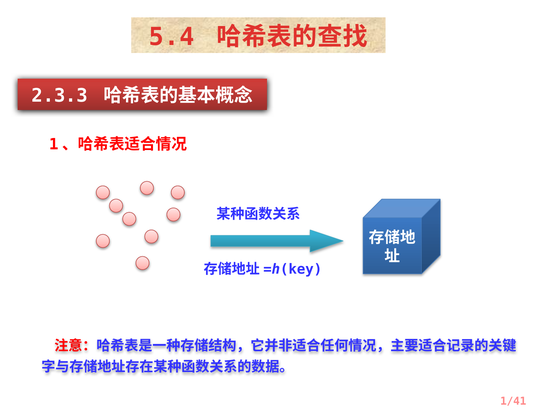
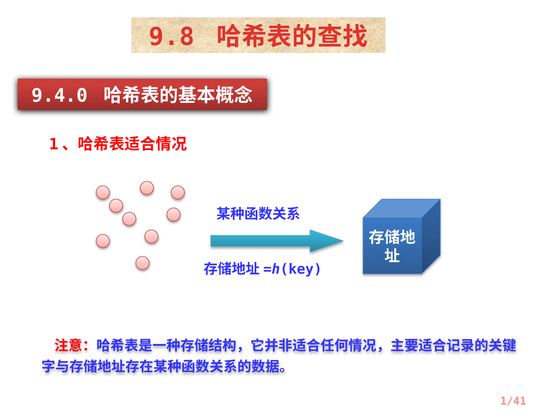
5.4: 5.4 -> 9.8 (172, 37)
2.3.3: 2.3.3 -> 9.4.0 (60, 96)
